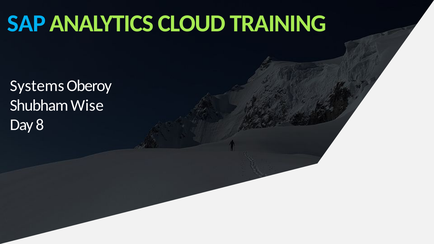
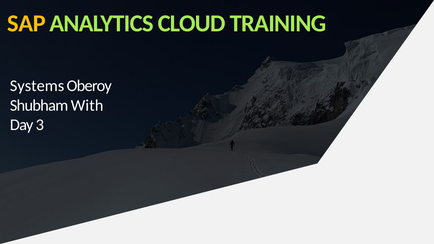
SAP colour: light blue -> yellow (27, 23)
Wise: Wise -> With (87, 105)
8: 8 -> 3 (40, 125)
